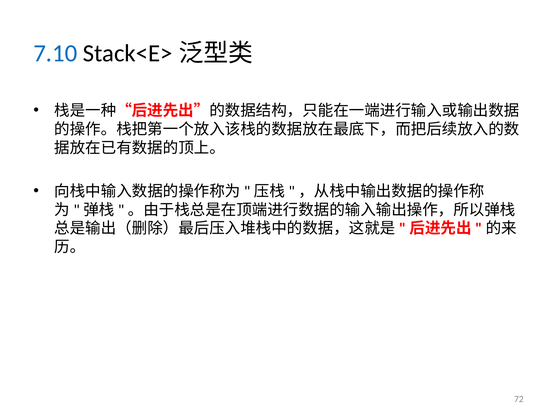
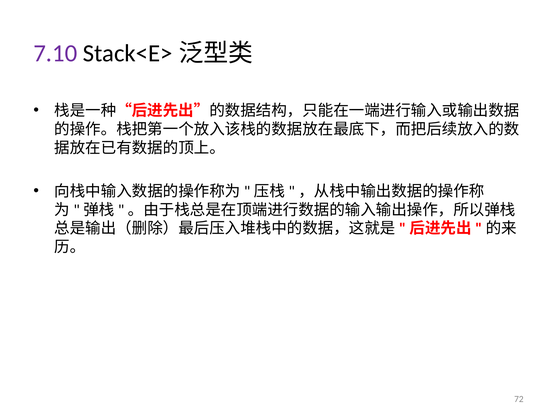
7.10 colour: blue -> purple (55, 53)
